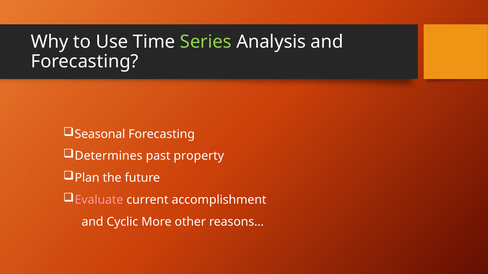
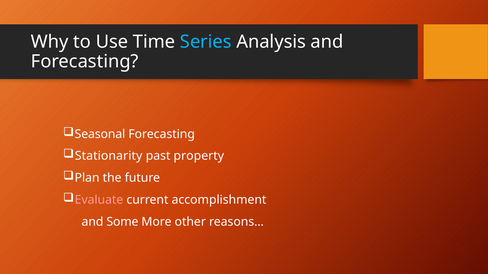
Series colour: light green -> light blue (206, 42)
Determines: Determines -> Stationarity (109, 156)
Cyclic: Cyclic -> Some (122, 222)
